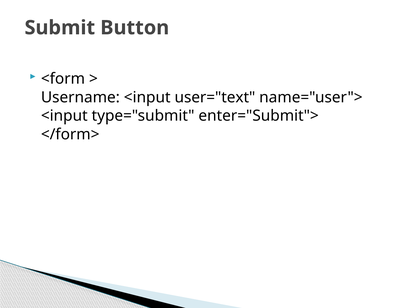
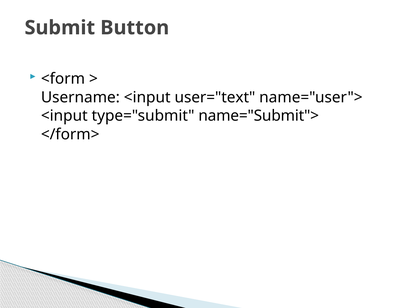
enter="Submit">: enter="Submit"> -> name="Submit"> (259, 116)
